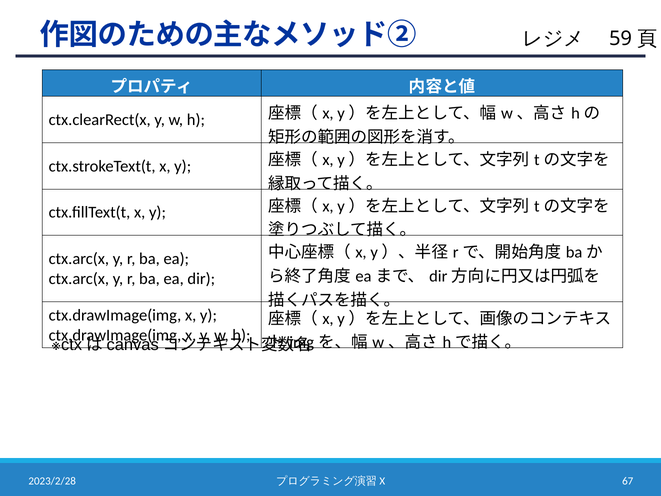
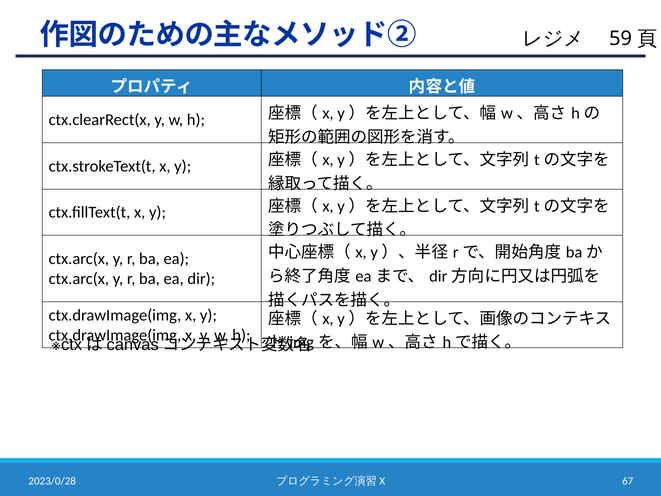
2023/2/28: 2023/2/28 -> 2023/0/28 (52, 481)
